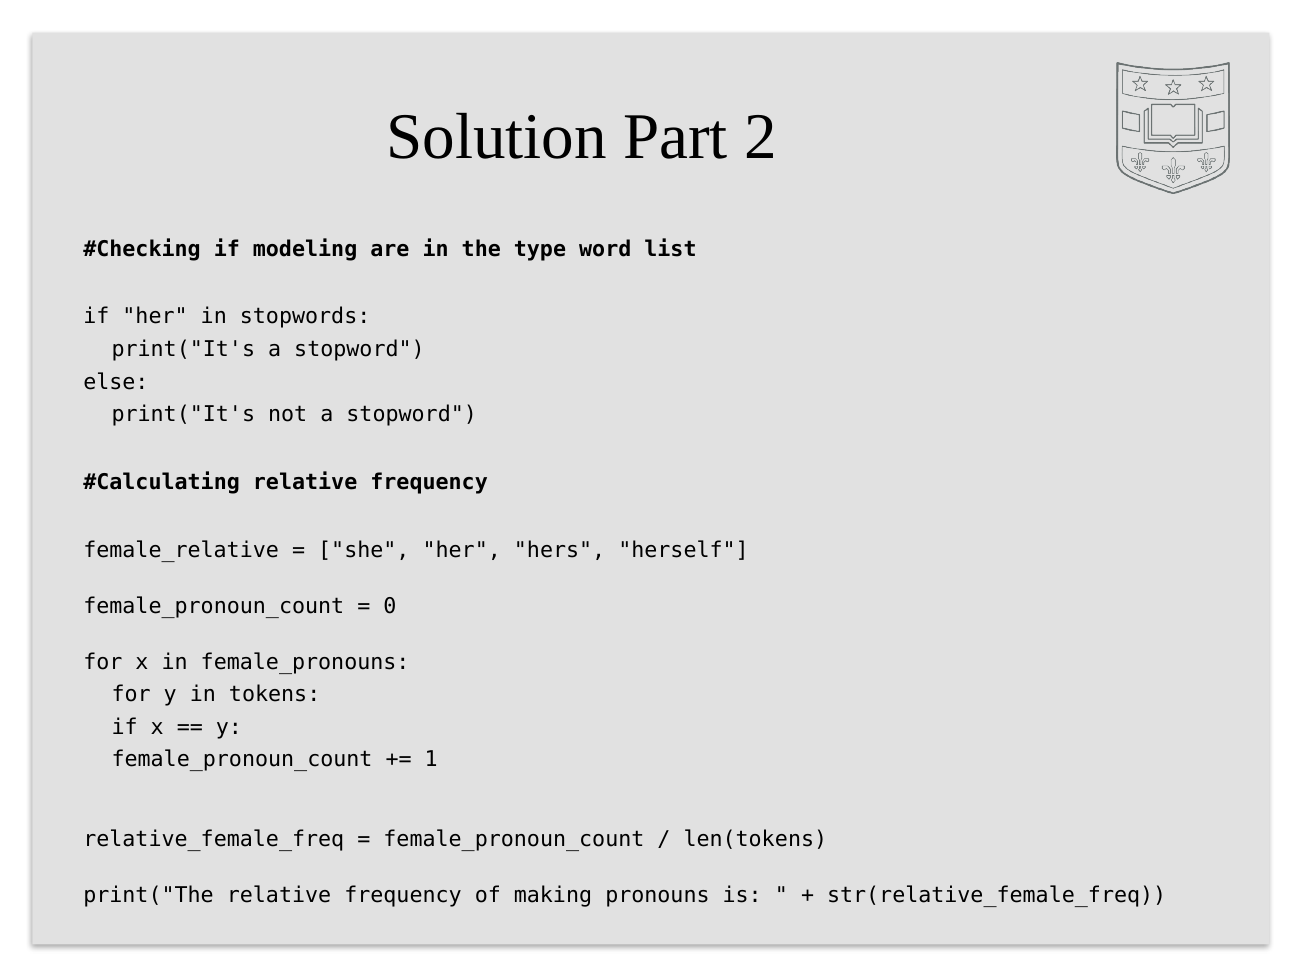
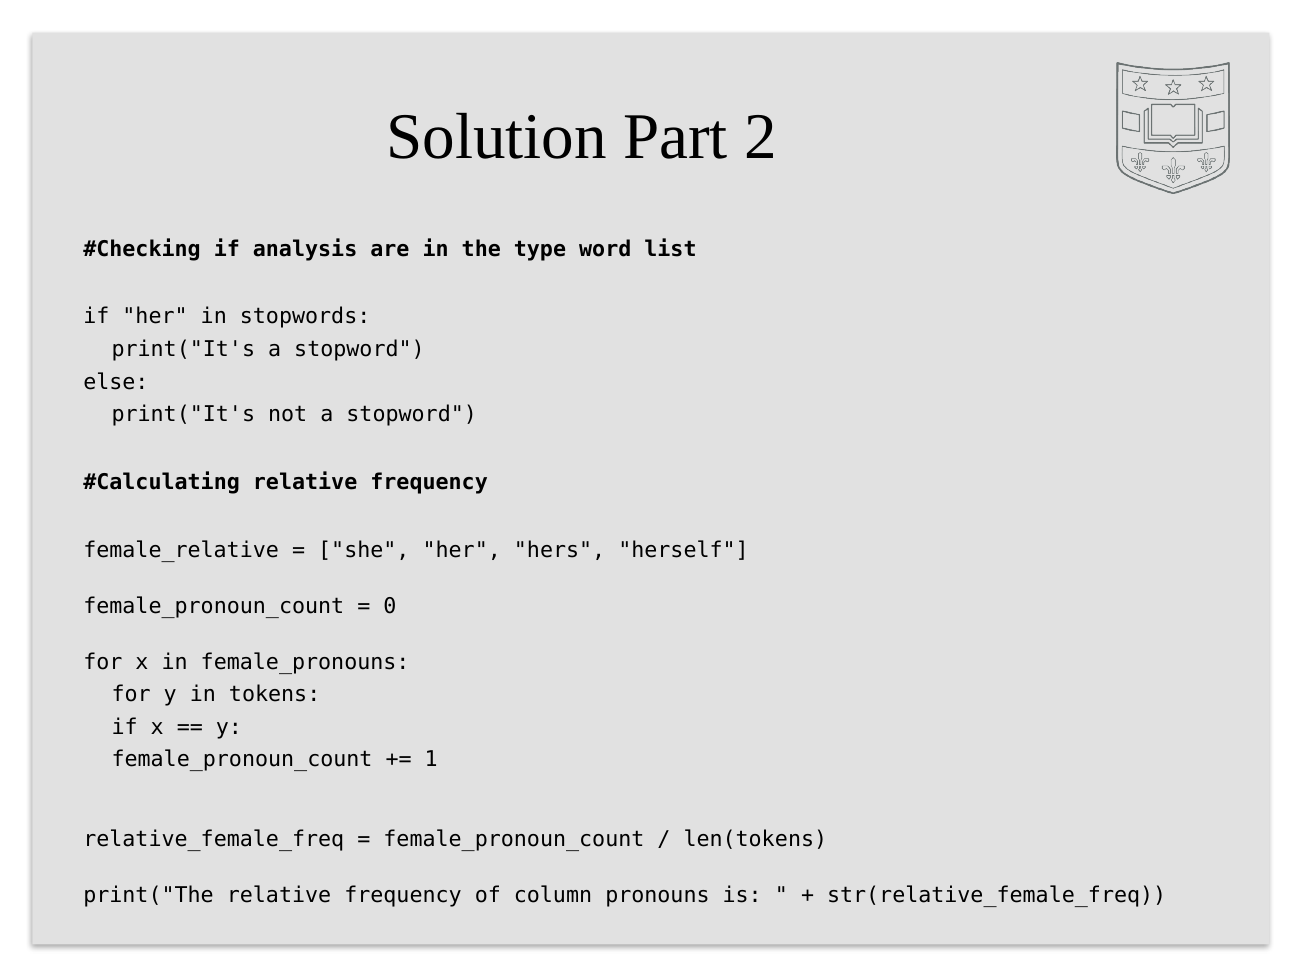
modeling: modeling -> analysis (305, 249)
making: making -> column (553, 895)
